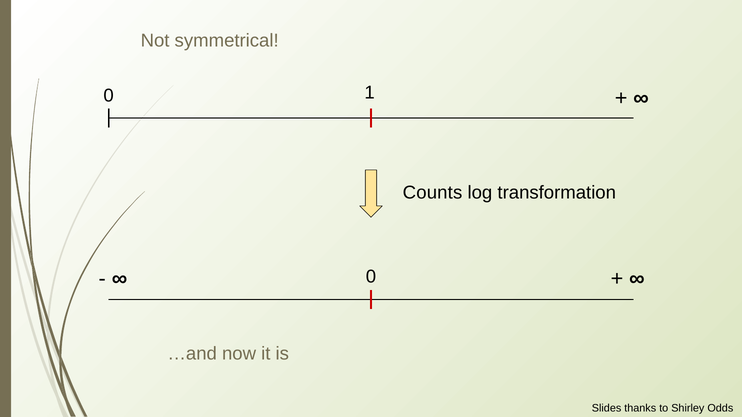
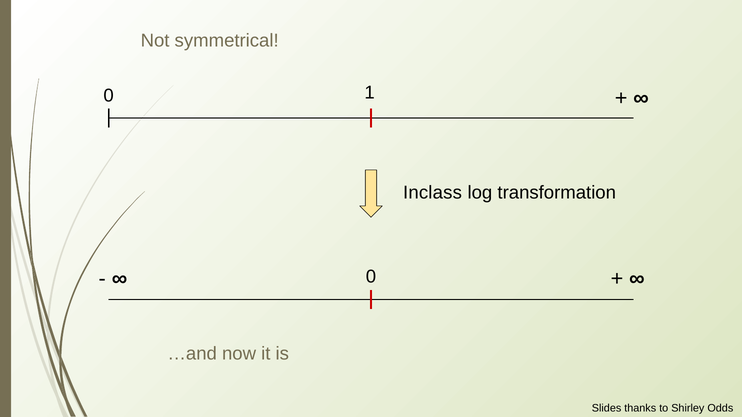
Counts: Counts -> Inclass (432, 193)
